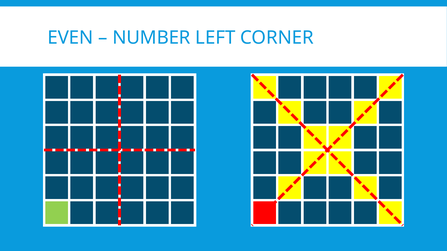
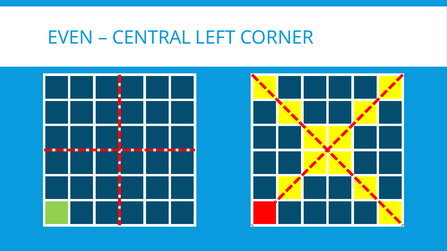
NUMBER: NUMBER -> CENTRAL (151, 38)
